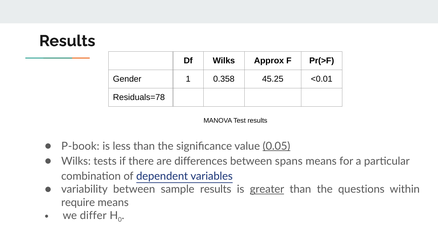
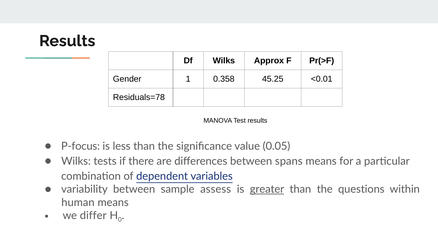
P-book: P-book -> P-focus (81, 146)
0.05 underline: present -> none (276, 146)
sample results: results -> assess (216, 190)
require: require -> human (78, 203)
